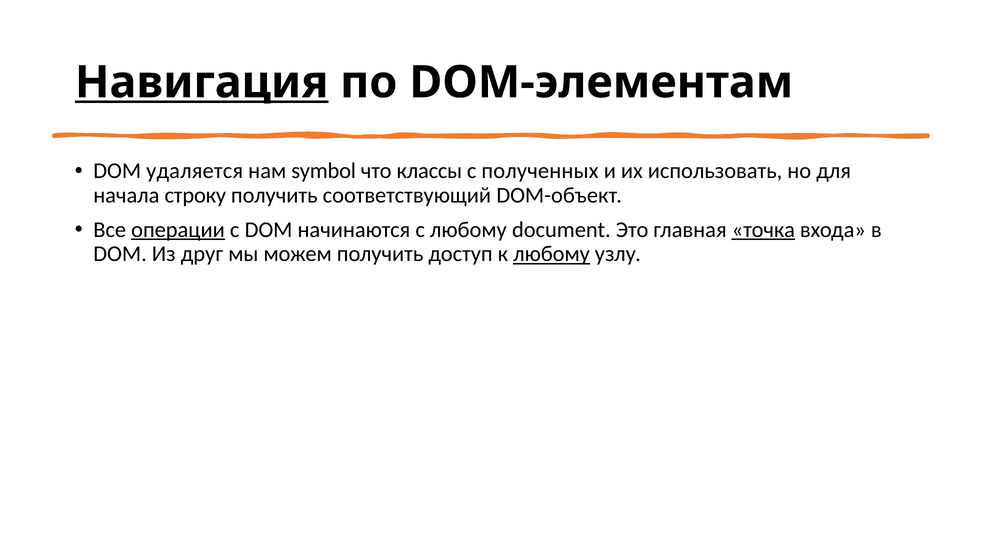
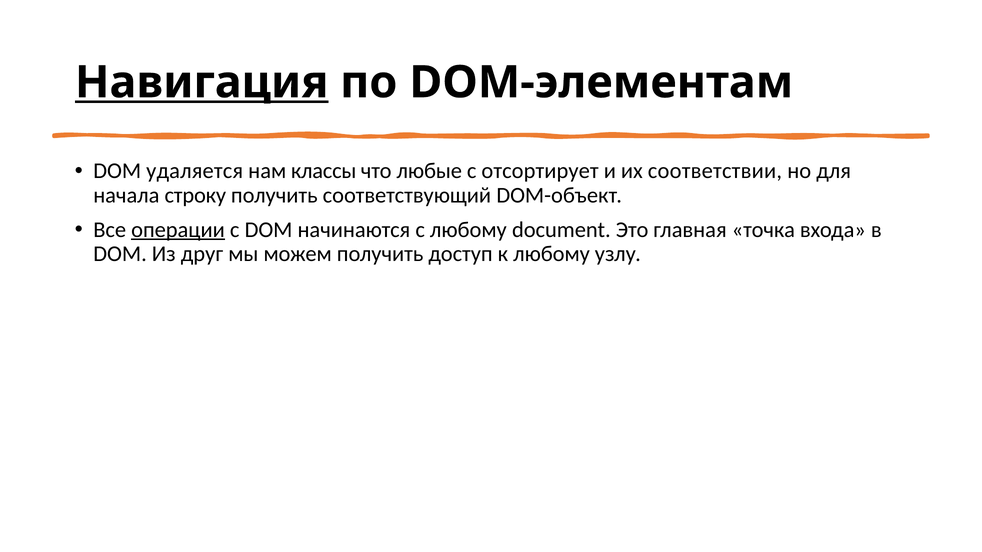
symbol: symbol -> классы (324, 171)
классы: классы -> любые (429, 171)
полученных: полученных -> отсортирует (540, 171)
использовать: использовать -> соответствии (715, 171)
точка underline: present -> none (763, 230)
любому underline: present -> none (552, 254)
